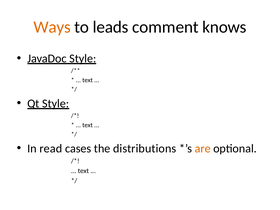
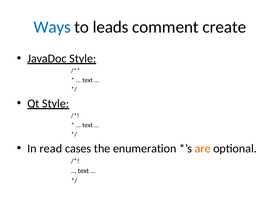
Ways colour: orange -> blue (52, 27)
knows: knows -> create (224, 27)
distributions: distributions -> enumeration (145, 148)
